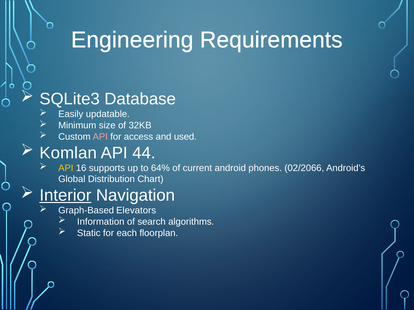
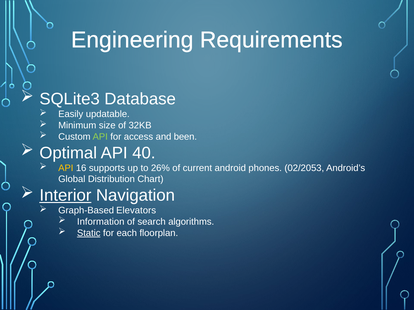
API colour: pink -> light green (100, 137)
used: used -> been (185, 137)
Komlan: Komlan -> Optimal (68, 153)
44: 44 -> 40 (144, 153)
64%: 64% -> 26% (160, 168)
02/2066: 02/2066 -> 02/2053 (304, 168)
Static underline: none -> present (89, 233)
